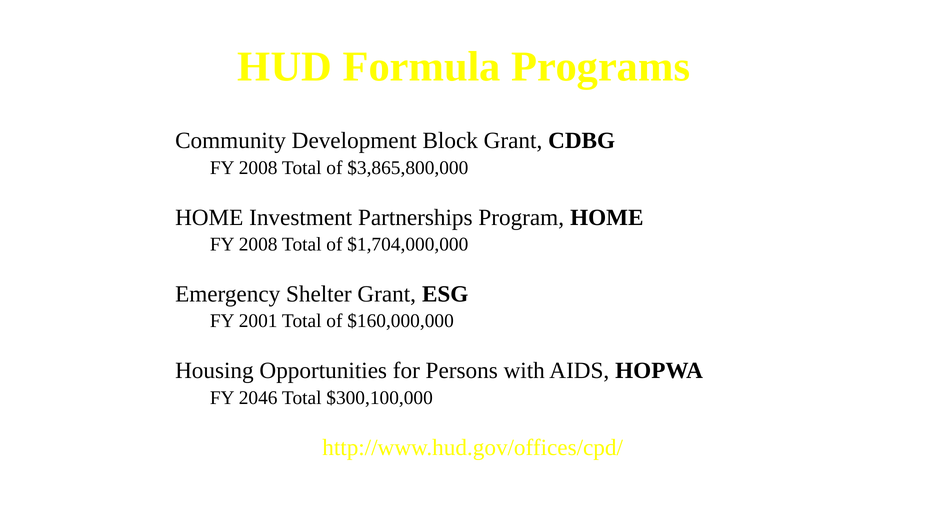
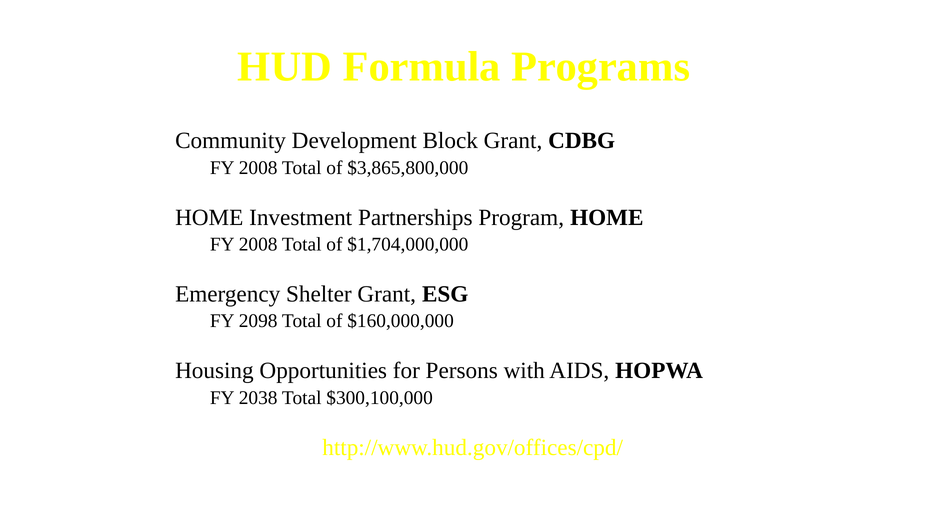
2001: 2001 -> 2098 (258, 321)
2046: 2046 -> 2038 (258, 398)
